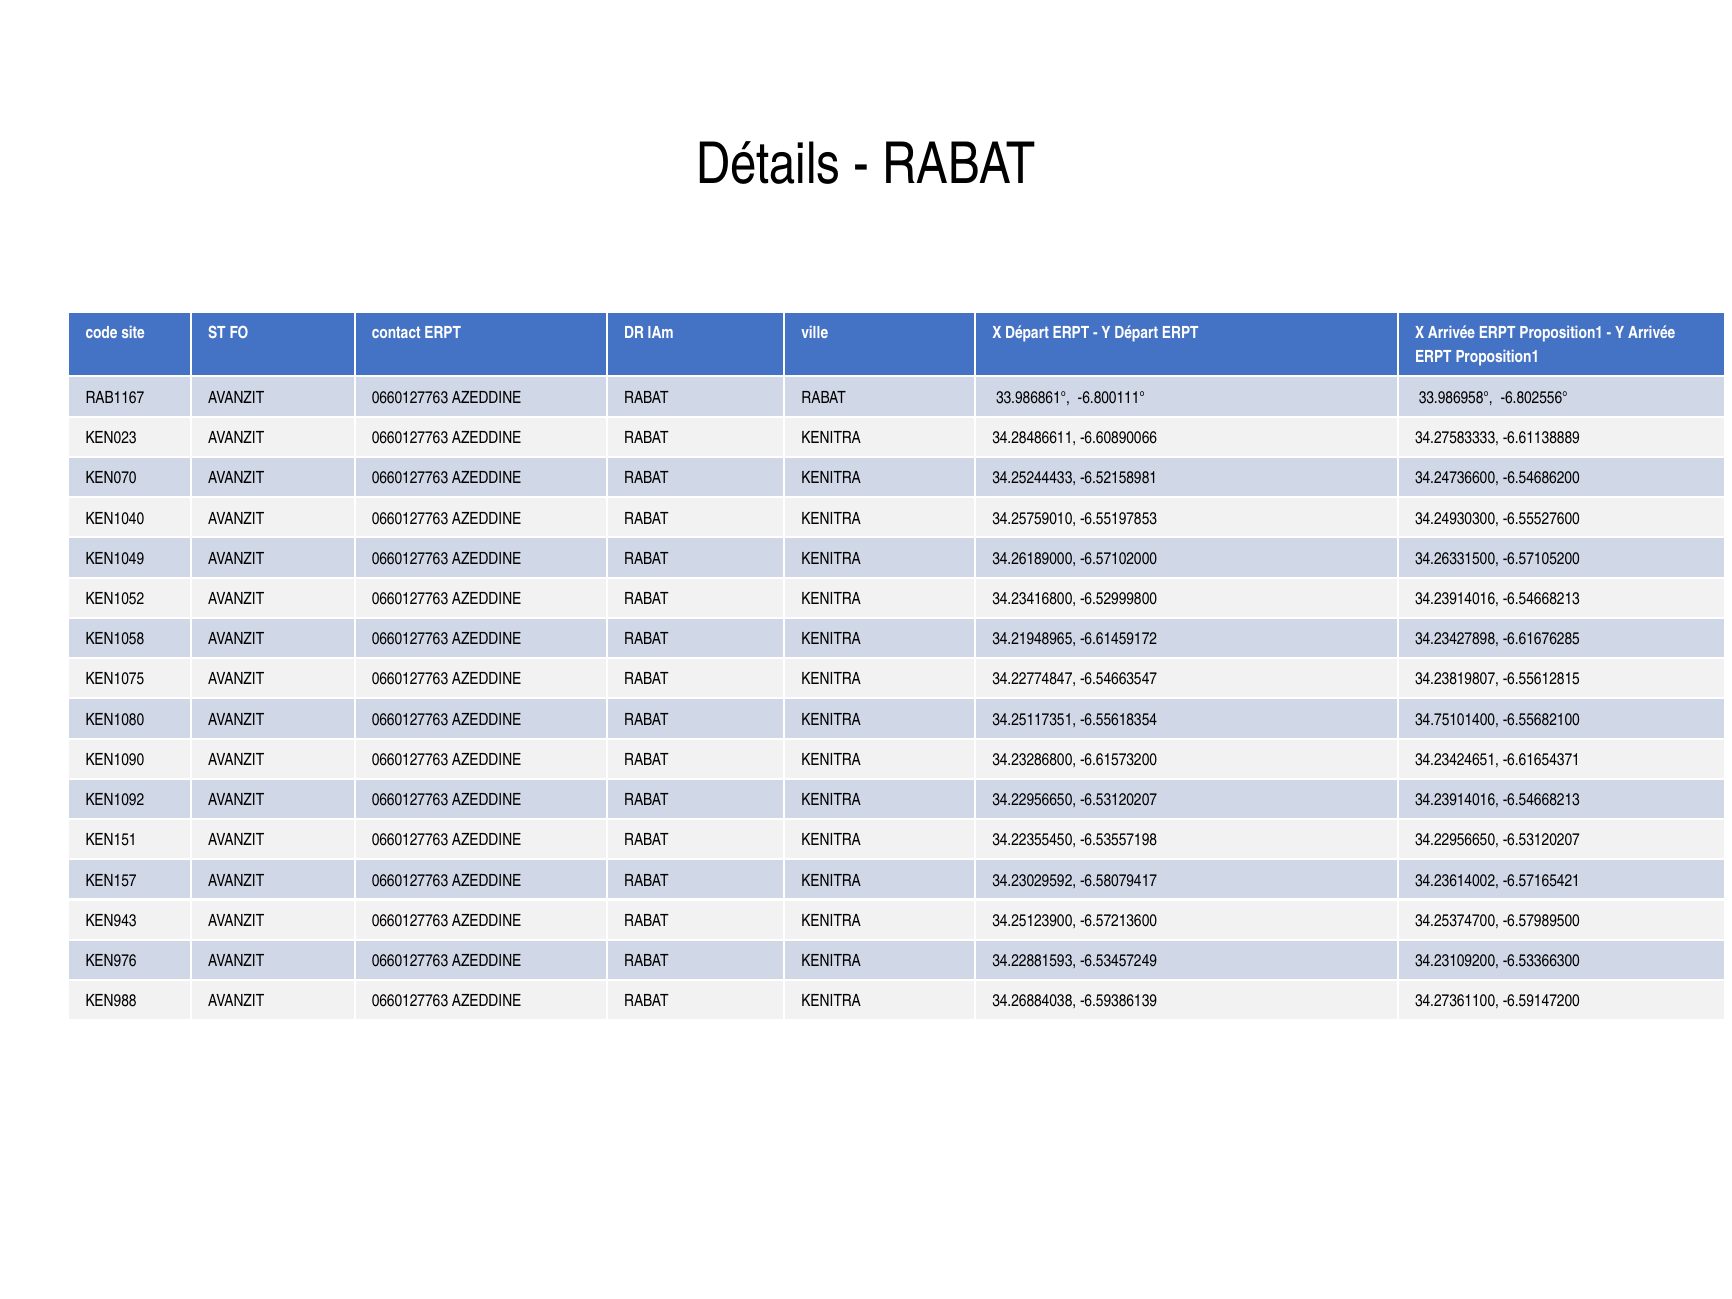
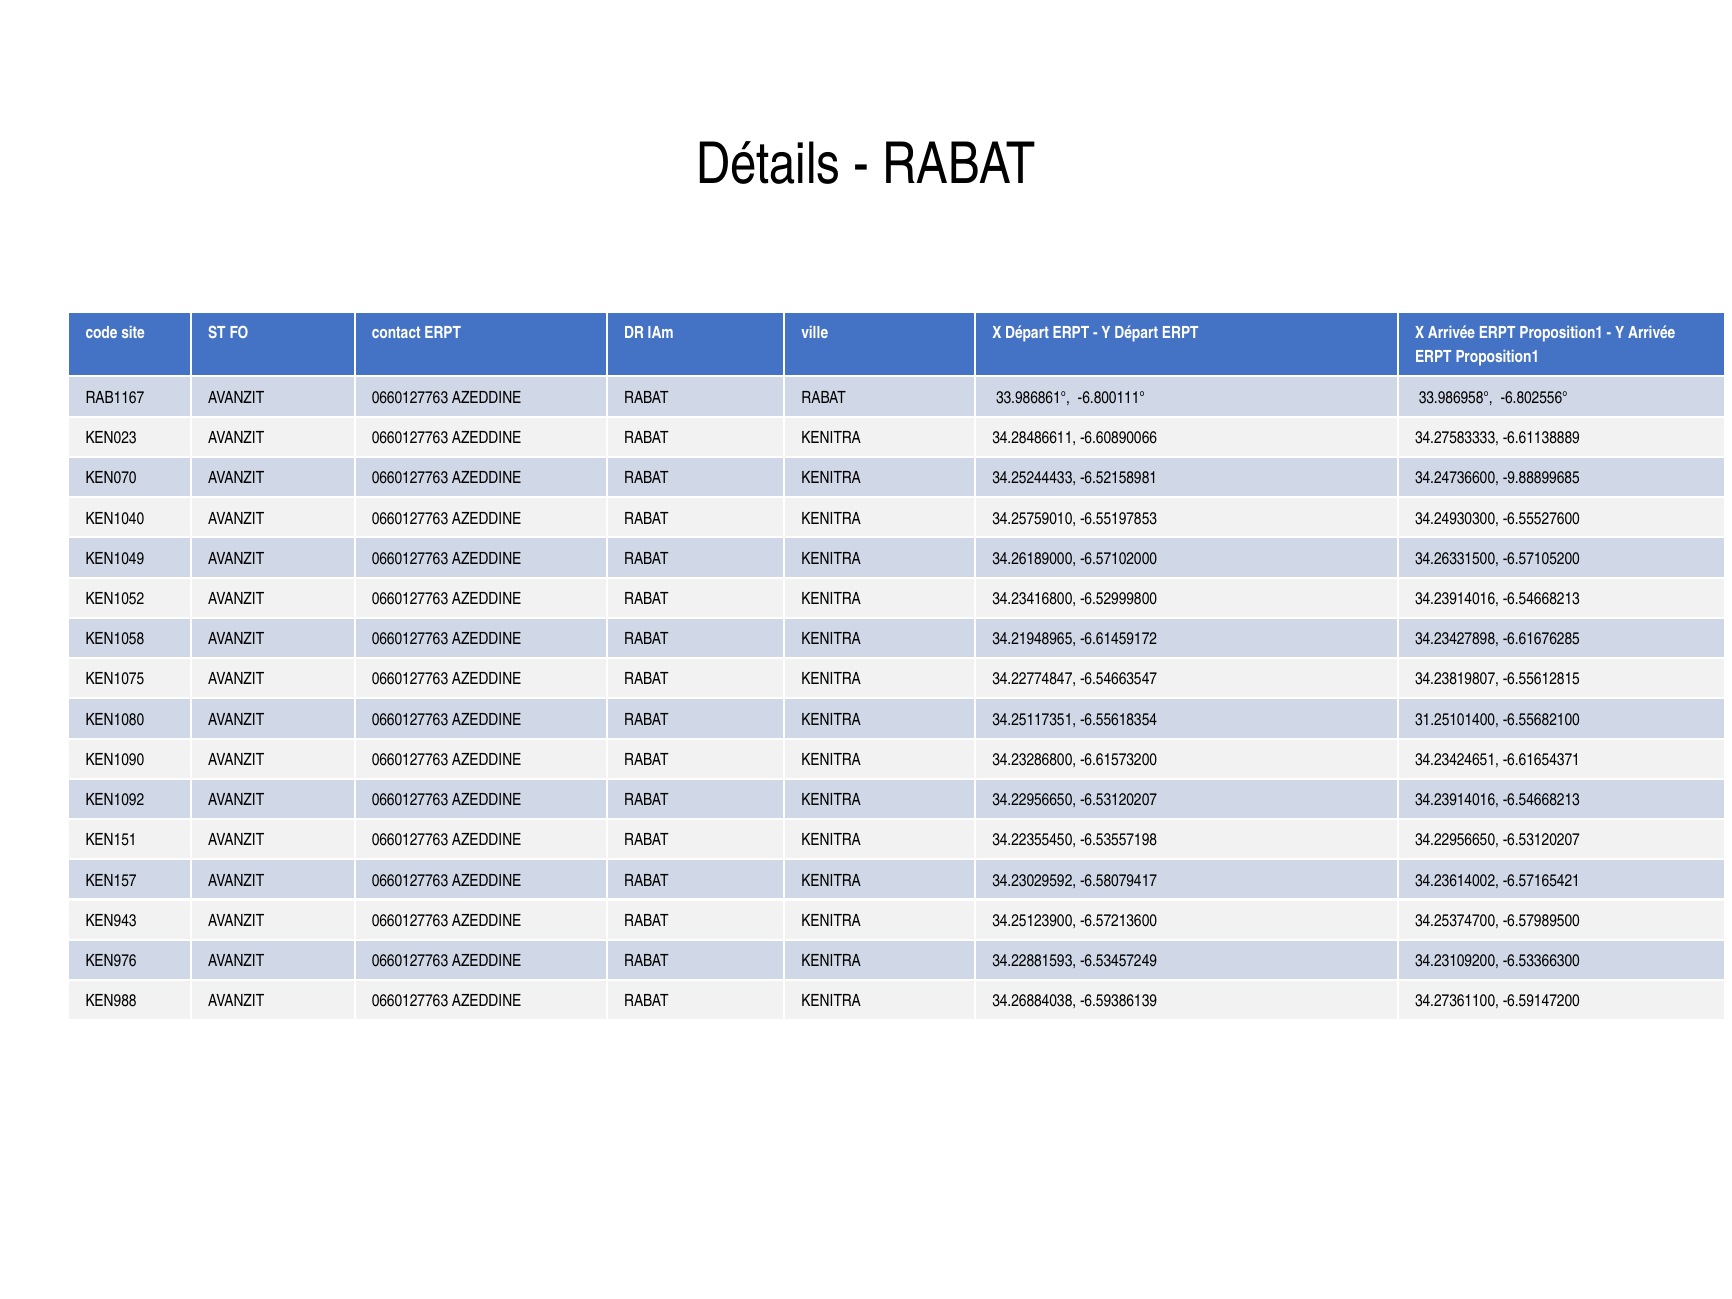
-6.54686200: -6.54686200 -> -9.88899685 (1541, 478)
34.75101400: 34.75101400 -> 31.25101400 (1457, 720)
